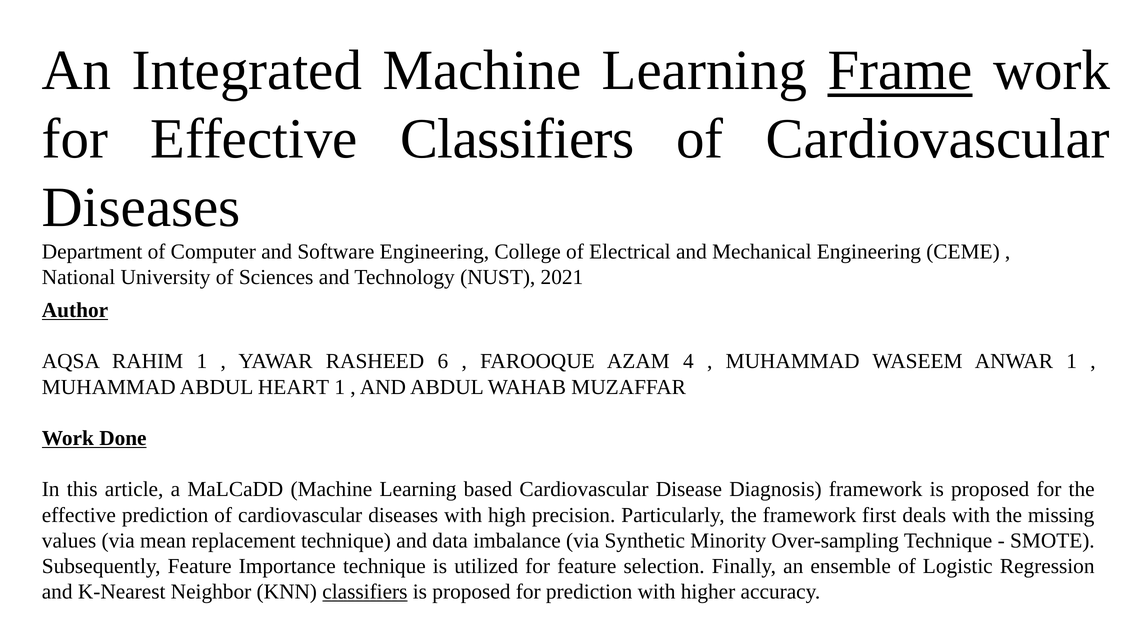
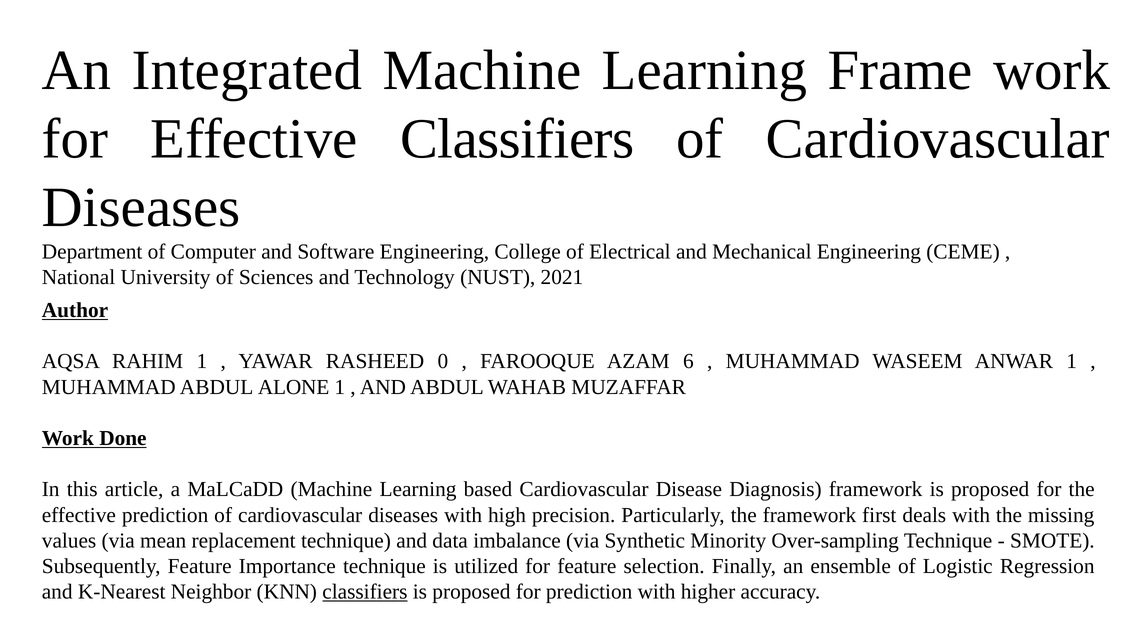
Frame underline: present -> none (900, 71)
6: 6 -> 0 (443, 361)
4: 4 -> 6 (688, 361)
HEART: HEART -> ALONE (294, 387)
